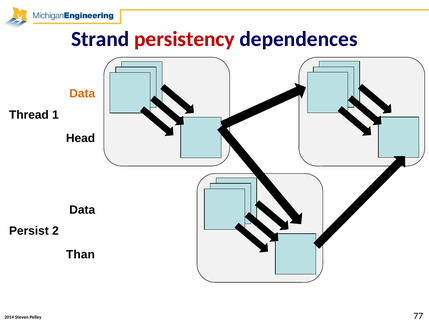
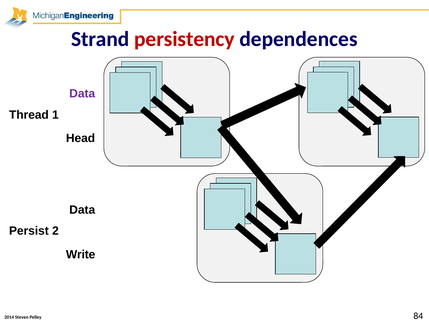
Data colour: orange -> purple (82, 93)
Than: Than -> Write (81, 254)
77: 77 -> 84 (418, 316)
